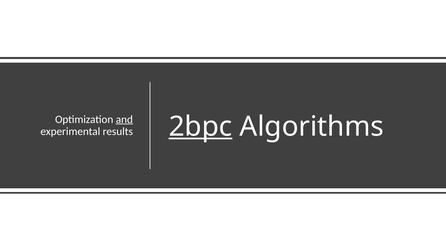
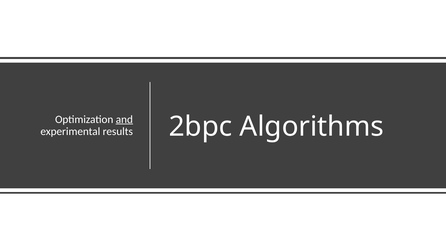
2bpc underline: present -> none (201, 127)
